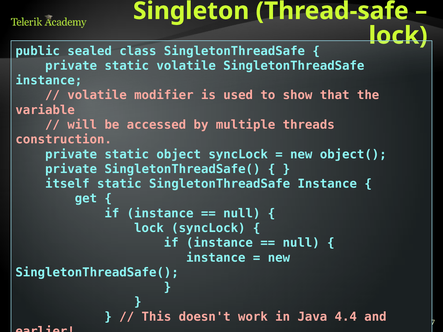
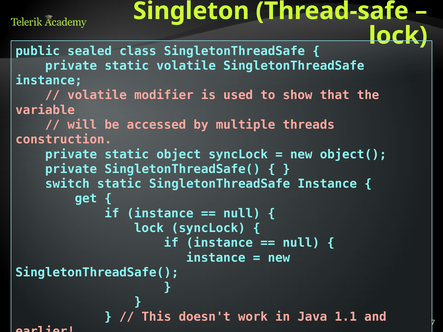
itself: itself -> switch (67, 184)
4.4: 4.4 -> 1.1 (346, 317)
